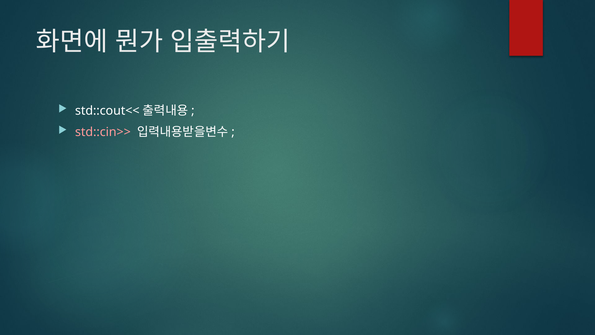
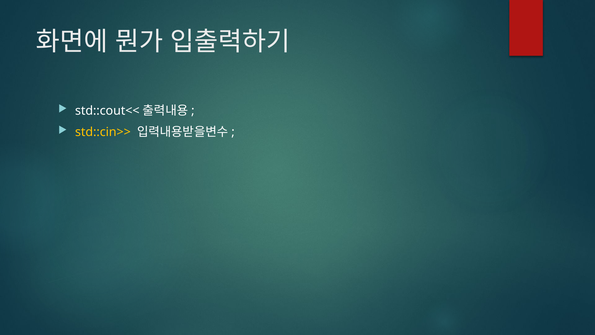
std::cin>> colour: pink -> yellow (103, 132)
